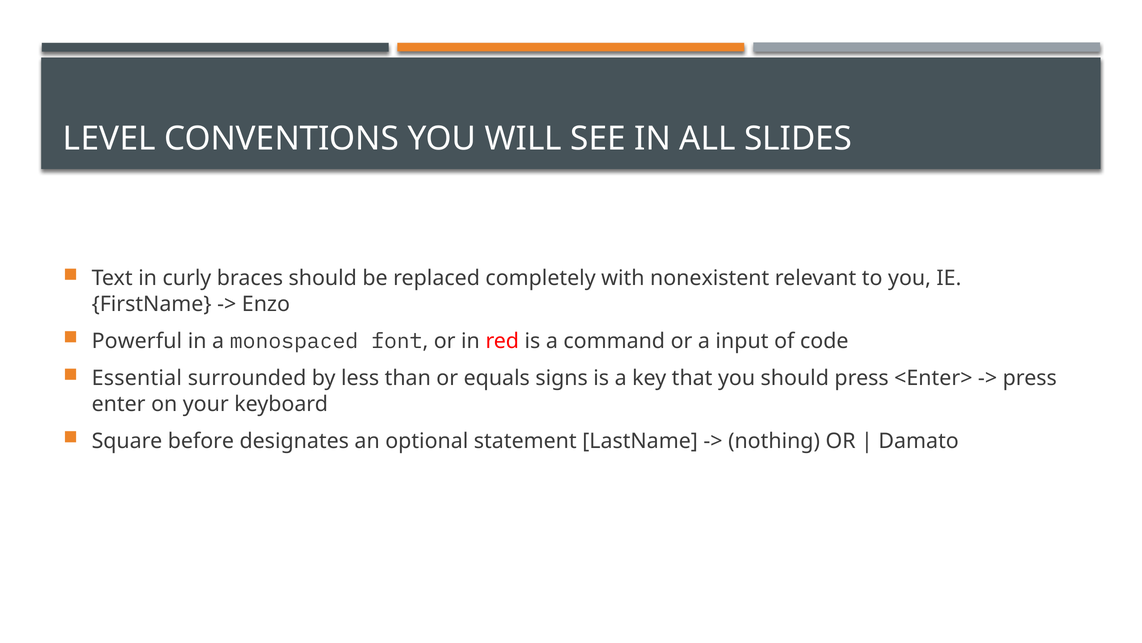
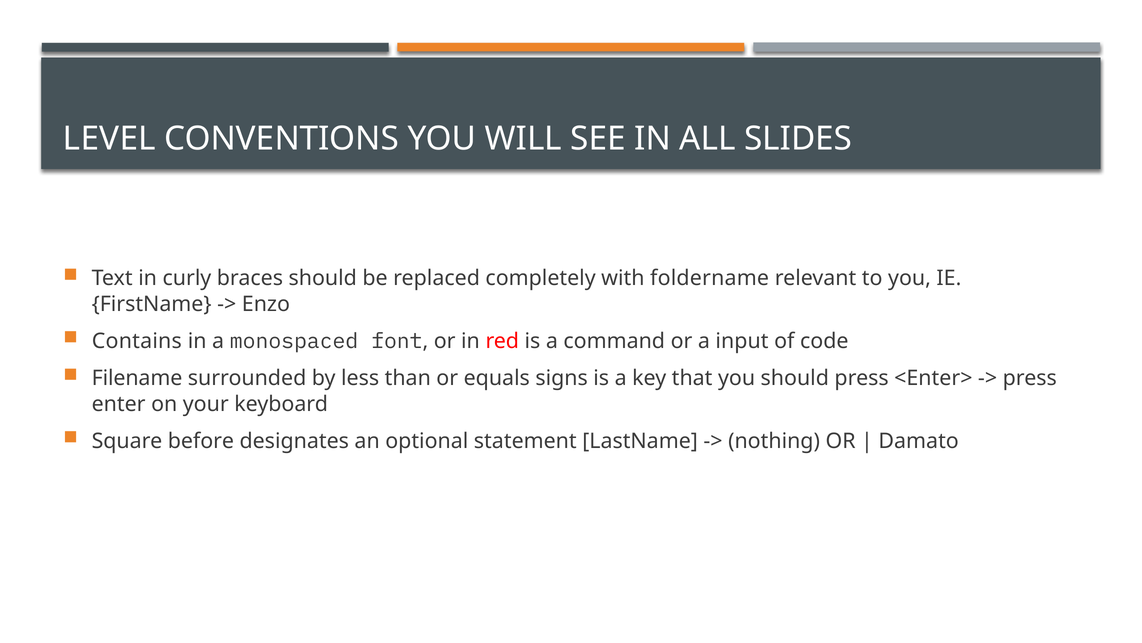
nonexistent: nonexistent -> foldername (710, 278)
Powerful: Powerful -> Contains (137, 341)
Essential: Essential -> Filename (137, 378)
